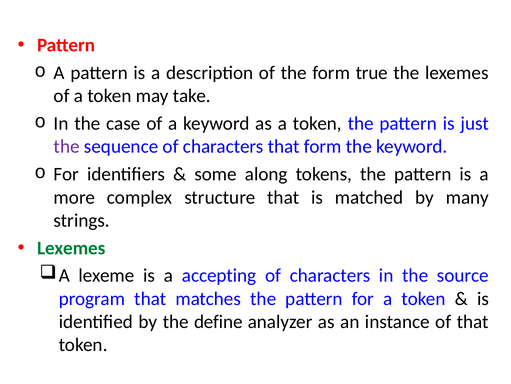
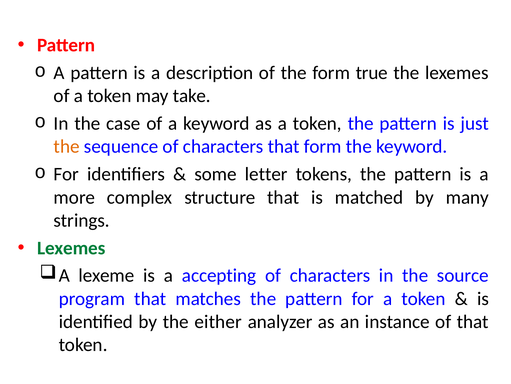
the colour: purple -> orange (67, 146)
along: along -> letter (266, 174)
define: define -> either (218, 321)
